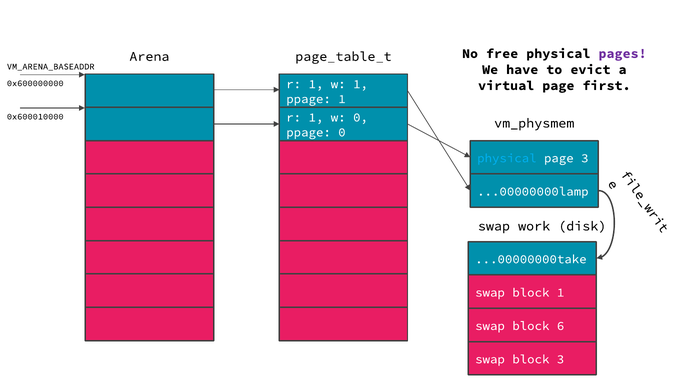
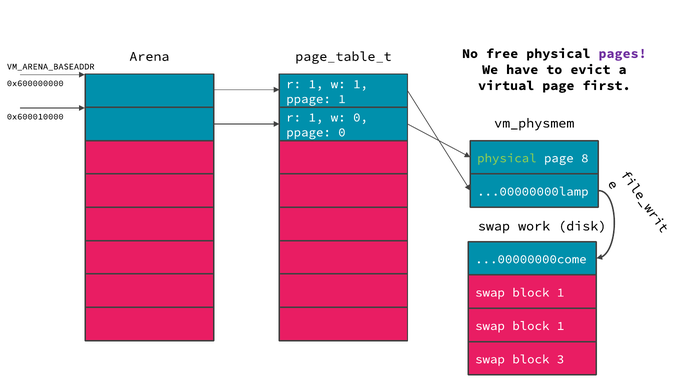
physical colour: light blue -> light green (507, 158)
page 3: 3 -> 8 (585, 158)
...00000000take: ...00000000take -> ...00000000come (531, 259)
6: 6 -> 1 (561, 326)
